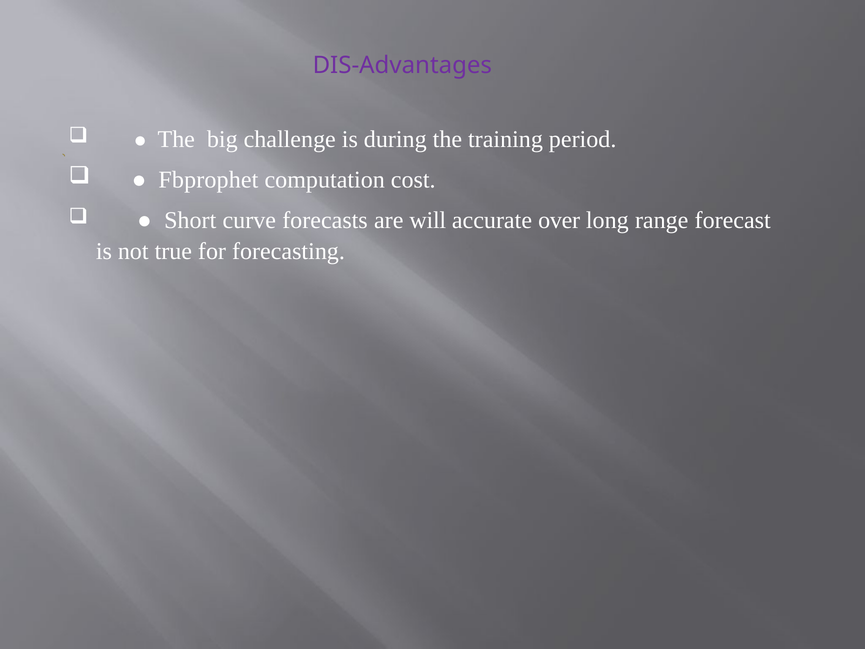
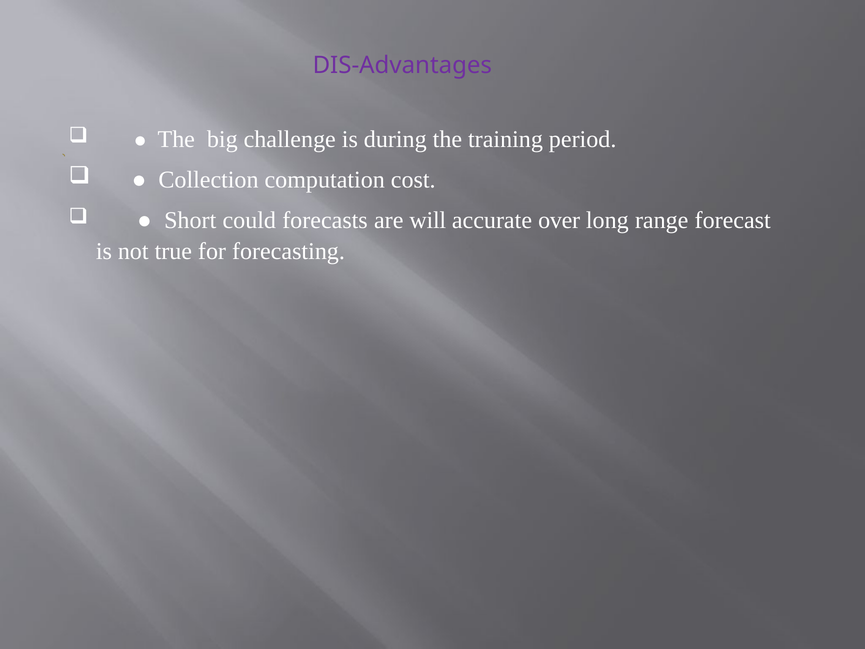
Fbprophet: Fbprophet -> Collection (209, 180)
curve: curve -> could (249, 220)
